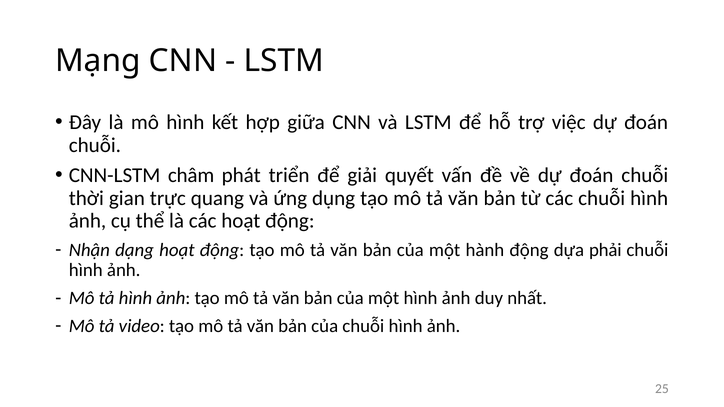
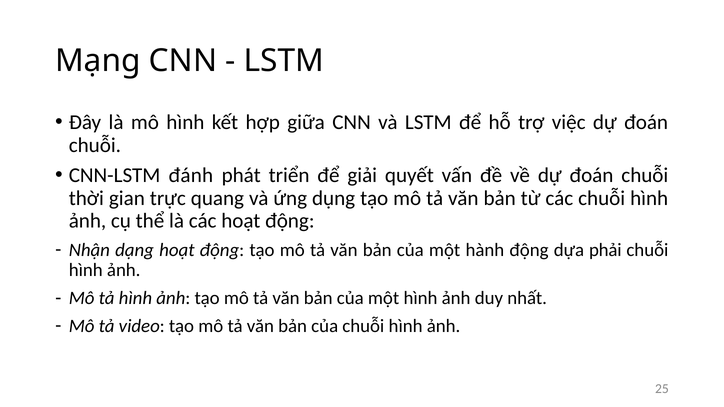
châm: châm -> đánh (191, 175)
